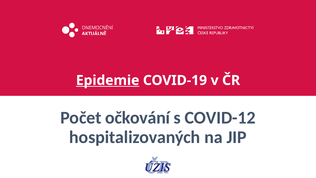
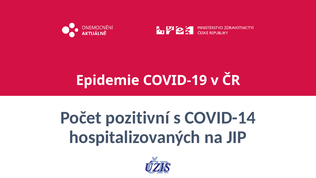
Epidemie underline: present -> none (108, 80)
očkování: očkování -> pozitivní (137, 117)
COVID-12: COVID-12 -> COVID-14 (220, 117)
